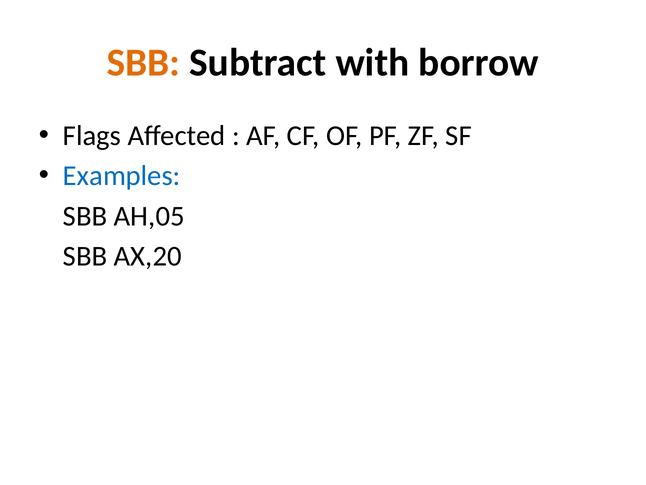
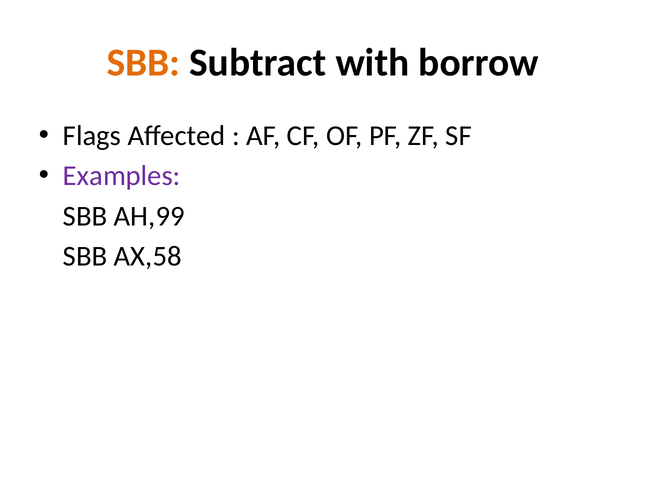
Examples colour: blue -> purple (122, 176)
AH,05: AH,05 -> AH,99 (149, 216)
AX,20: AX,20 -> AX,58 (148, 256)
